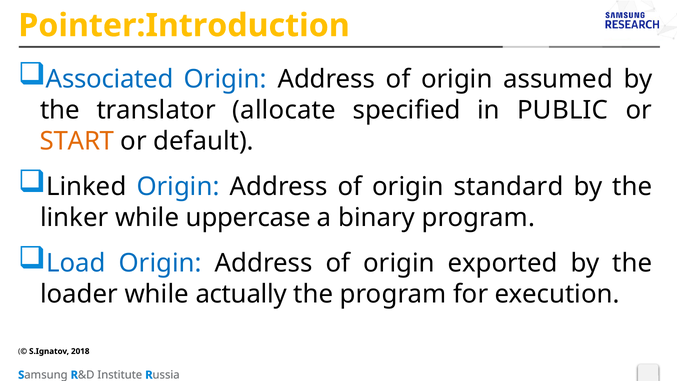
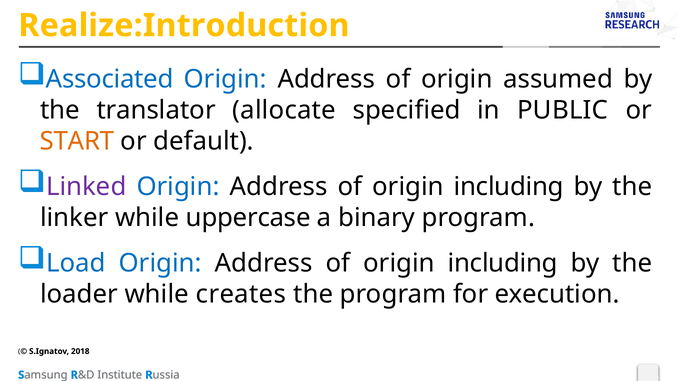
Pointer:Introduction: Pointer:Introduction -> Realize:Introduction (184, 26)
Linked colour: black -> purple (86, 187)
standard: standard -> including (509, 187)
exported: exported -> including (503, 263)
actually: actually -> creates (241, 294)
